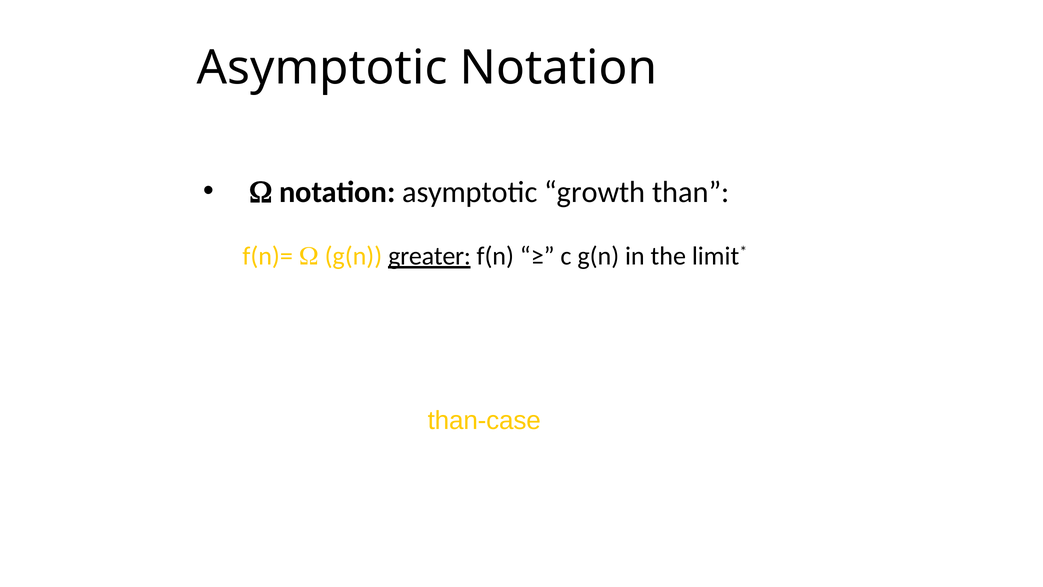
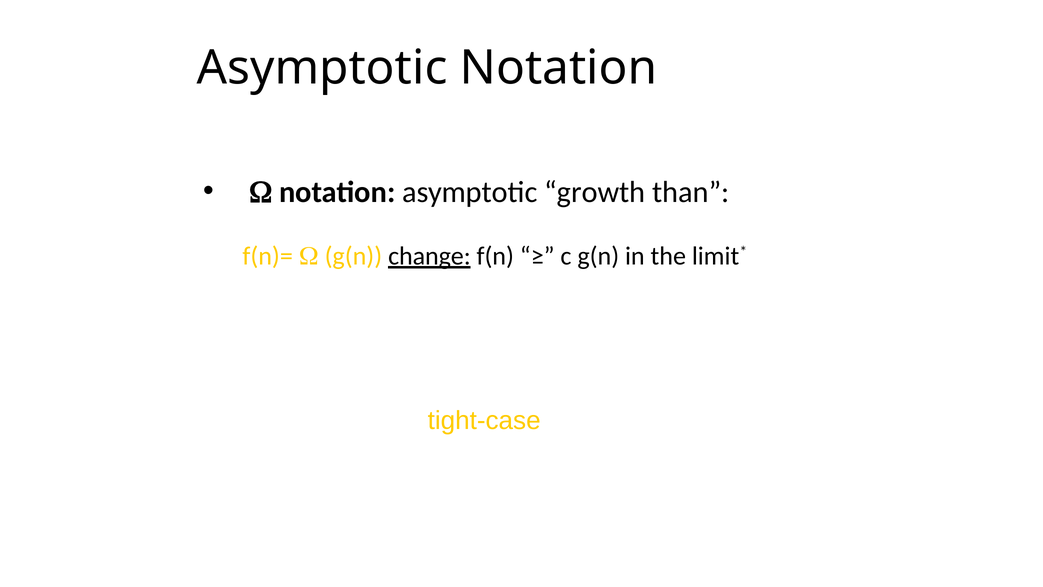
greater: greater -> change (429, 256)
than-case: than-case -> tight-case (484, 420)
